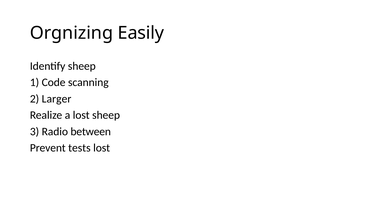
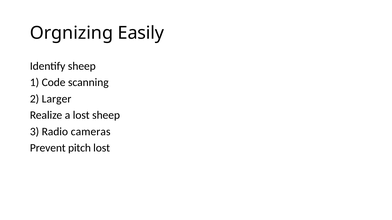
between: between -> cameras (91, 132)
tests: tests -> pitch (79, 148)
